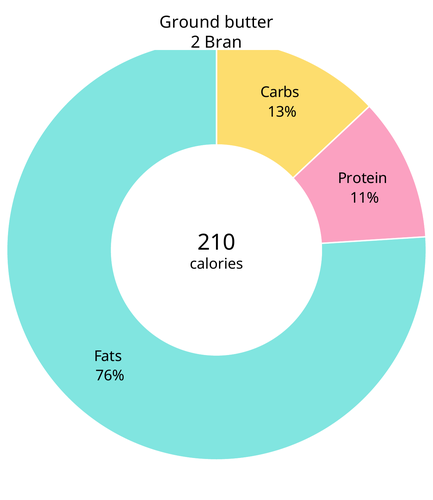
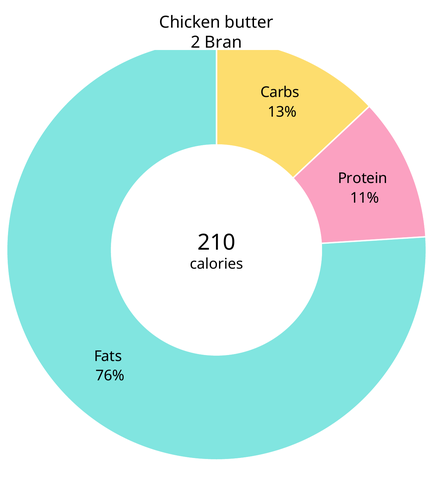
Ground: Ground -> Chicken (190, 22)
